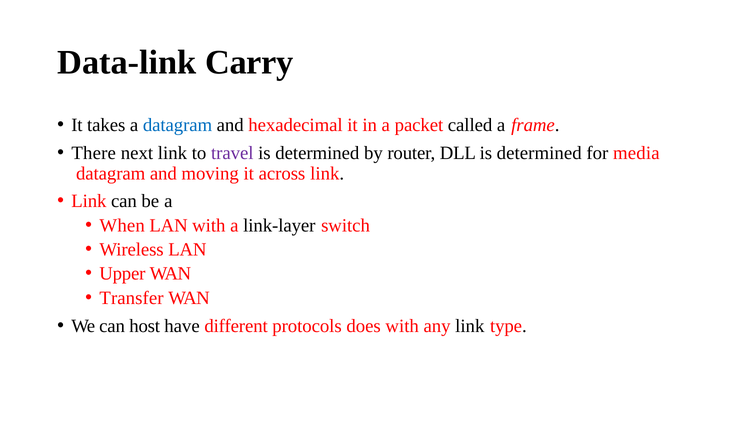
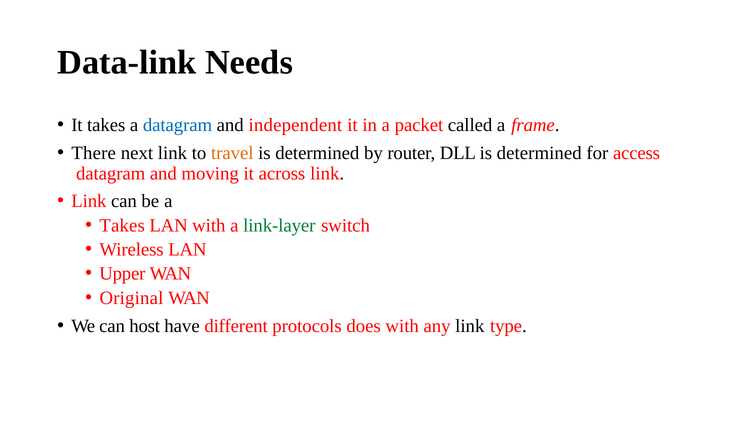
Carry: Carry -> Needs (249, 63)
hexadecimal: hexadecimal -> independent (295, 125)
travel colour: purple -> orange (232, 153)
media: media -> access (637, 153)
When: When -> Takes (122, 226)
link-layer colour: black -> green (279, 226)
Transfer: Transfer -> Original (131, 298)
